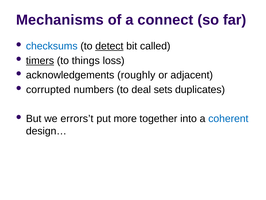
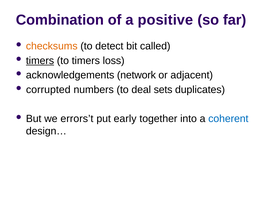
Mechanisms: Mechanisms -> Combination (60, 20)
connect: connect -> positive (165, 20)
checksums colour: blue -> orange (52, 46)
detect underline: present -> none (109, 46)
to things: things -> timers (86, 60)
roughly: roughly -> network (136, 75)
more: more -> early (125, 118)
